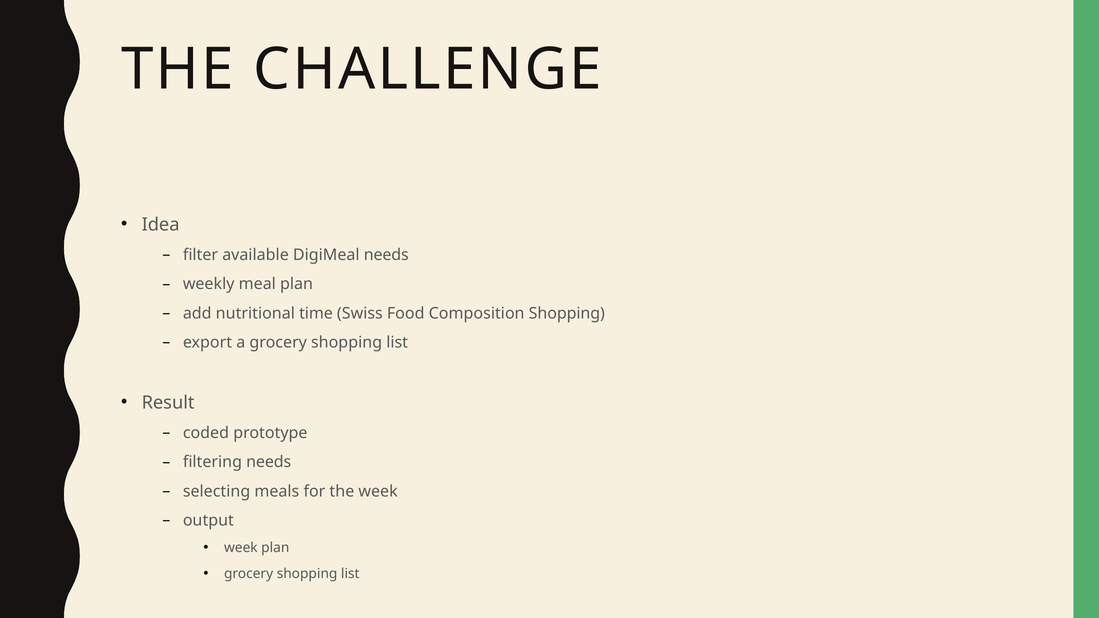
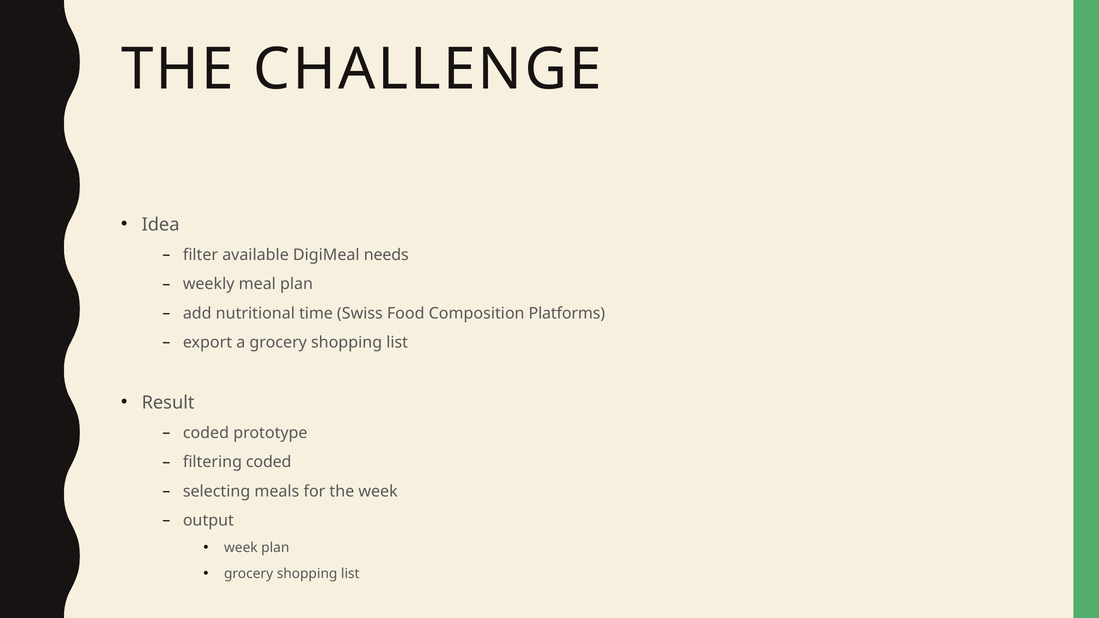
Composition Shopping: Shopping -> Platforms (567, 313)
filtering needs: needs -> coded (269, 462)
